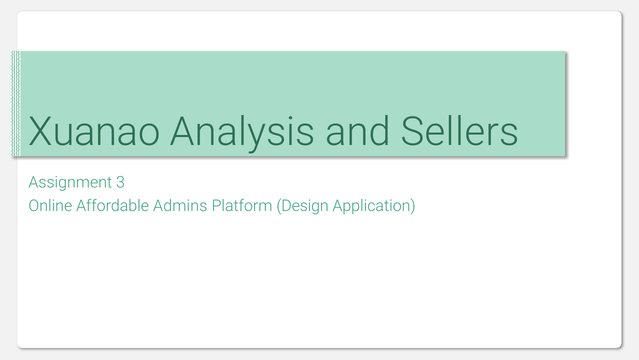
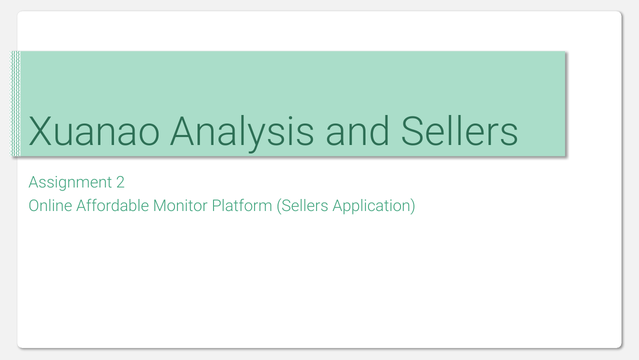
3: 3 -> 2 (121, 182)
Admins: Admins -> Monitor (180, 206)
Platform Design: Design -> Sellers (302, 206)
